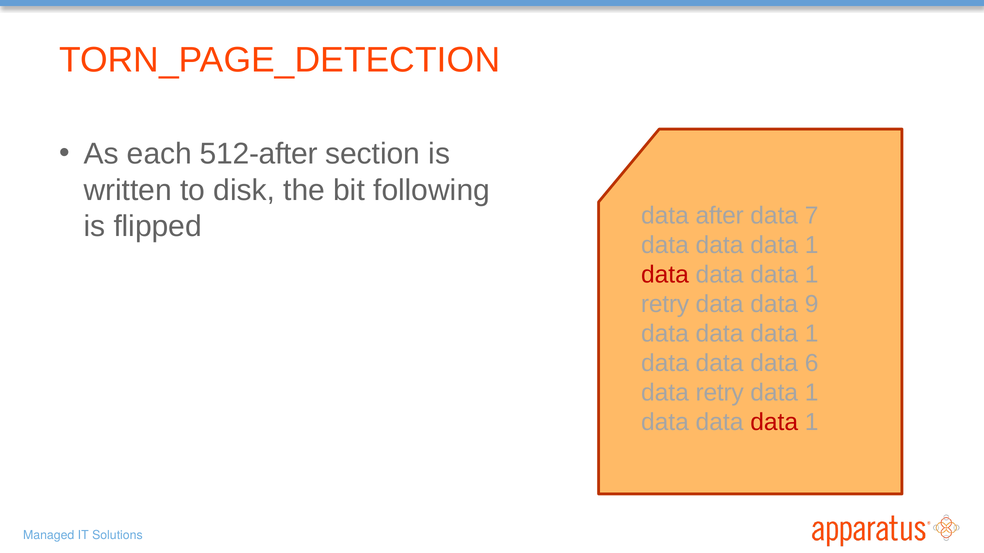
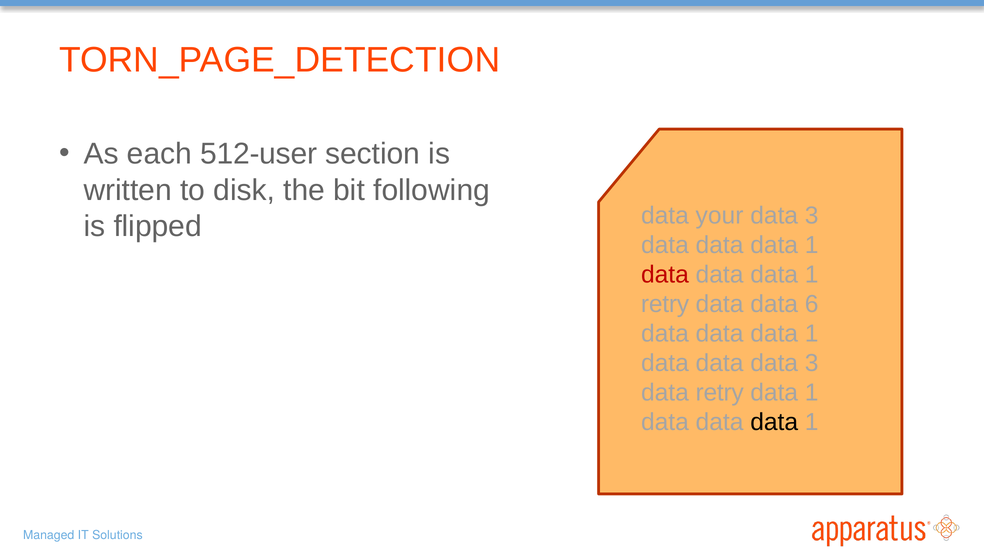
512-after: 512-after -> 512-user (259, 154)
after: after -> your (720, 216)
7: 7 -> 3 (812, 216)
9: 9 -> 6 (812, 305)
data data 6: 6 -> 3 (812, 364)
data colour: red -> black (774, 423)
